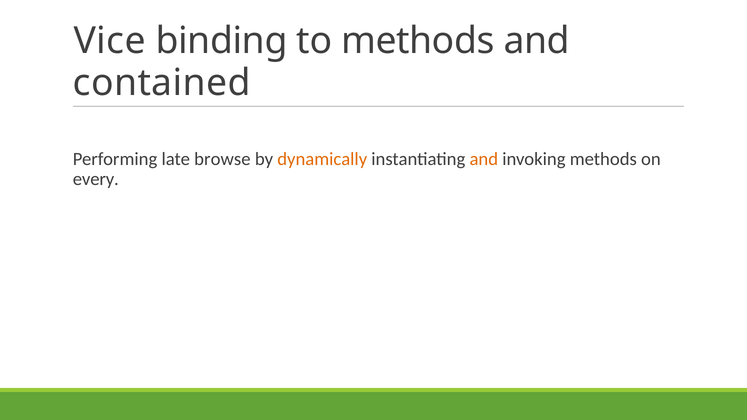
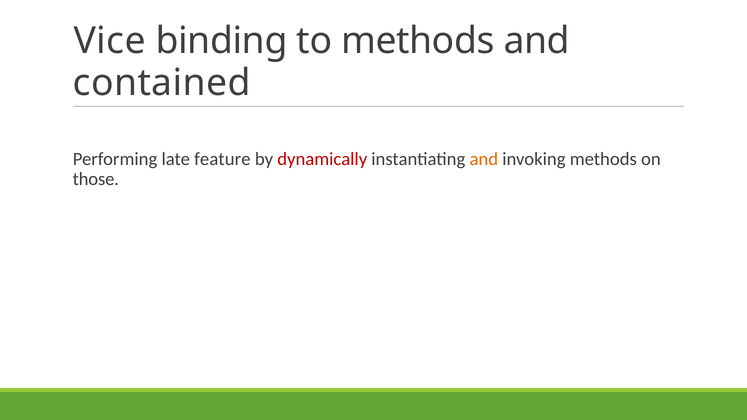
browse: browse -> feature (222, 159)
dynamically colour: orange -> red (322, 159)
every: every -> those (96, 179)
